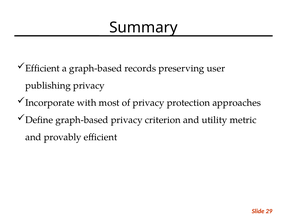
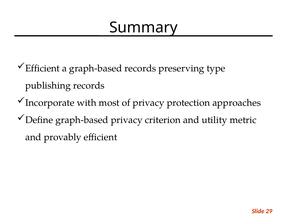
user: user -> type (216, 68)
publishing privacy: privacy -> records (89, 86)
